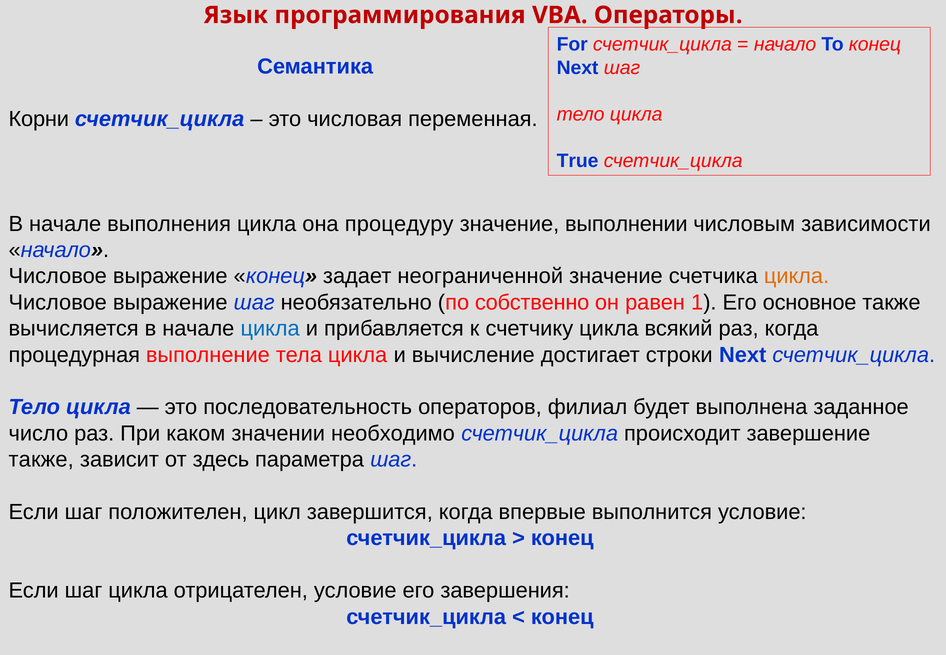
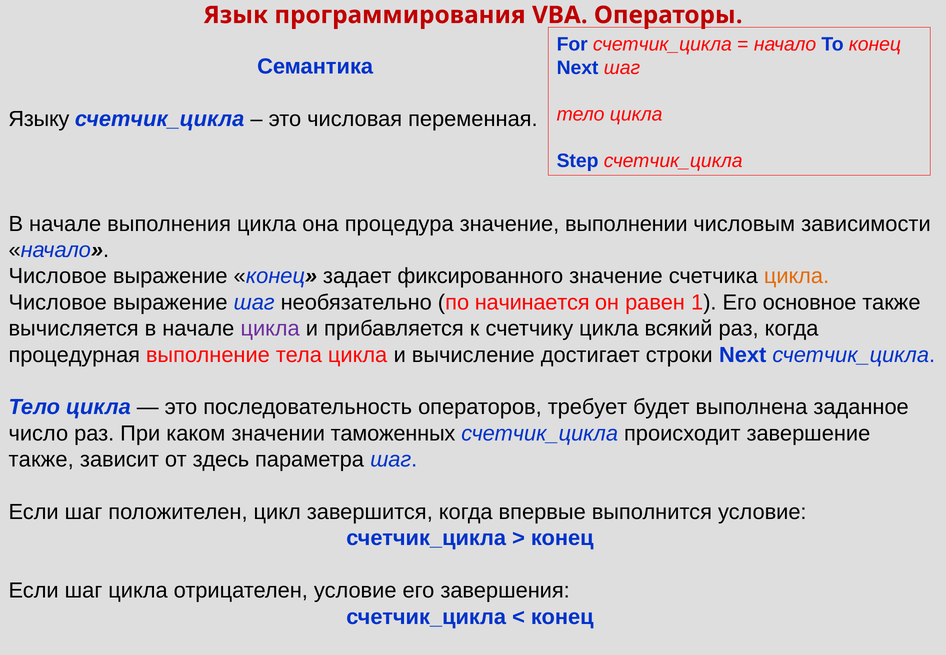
Корни: Корни -> Языку (39, 119)
True: True -> Step (578, 161)
процедуру: процедуру -> процедура (399, 224)
неограниченной: неограниченной -> фиксированного (480, 276)
собственно: собственно -> начинается (532, 302)
цикла colour: blue -> purple (270, 329)
филиал: филиал -> требует (588, 407)
необходимо: необходимо -> таможенных (393, 433)
